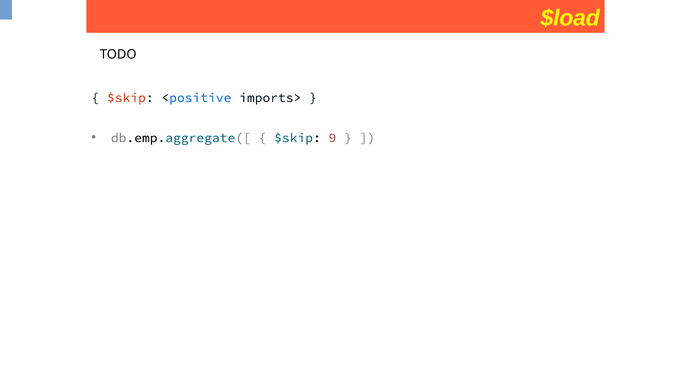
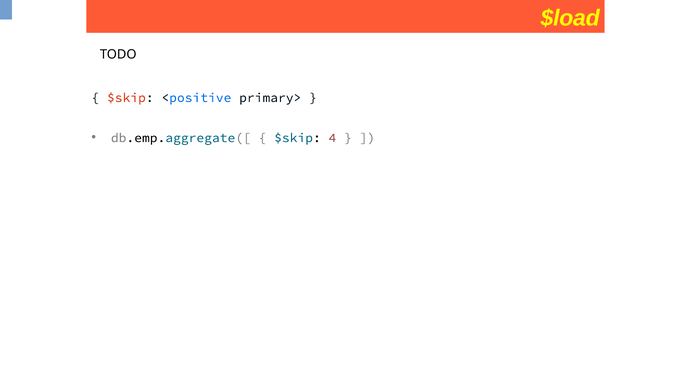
imports>: imports> -> primary> (270, 98)
9: 9 -> 4 (332, 138)
